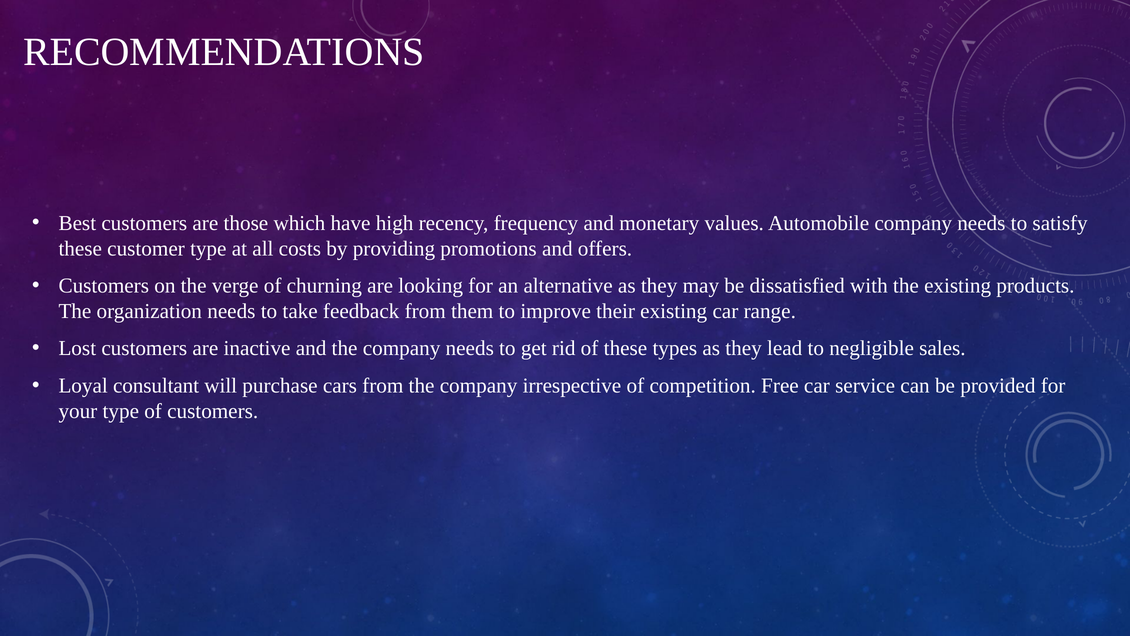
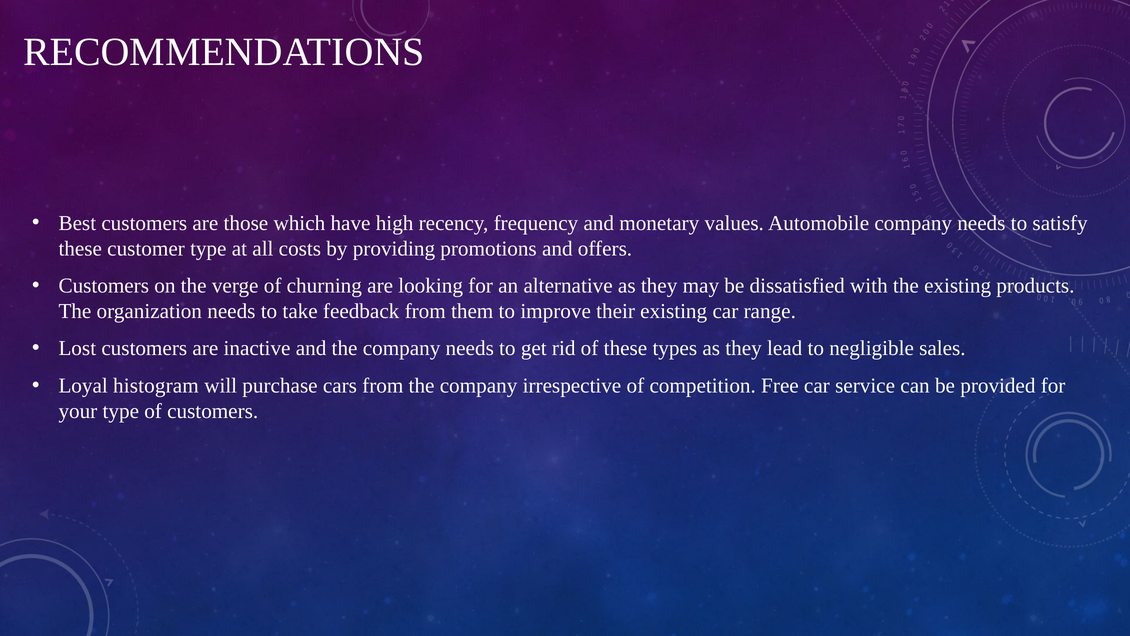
consultant: consultant -> histogram (156, 385)
